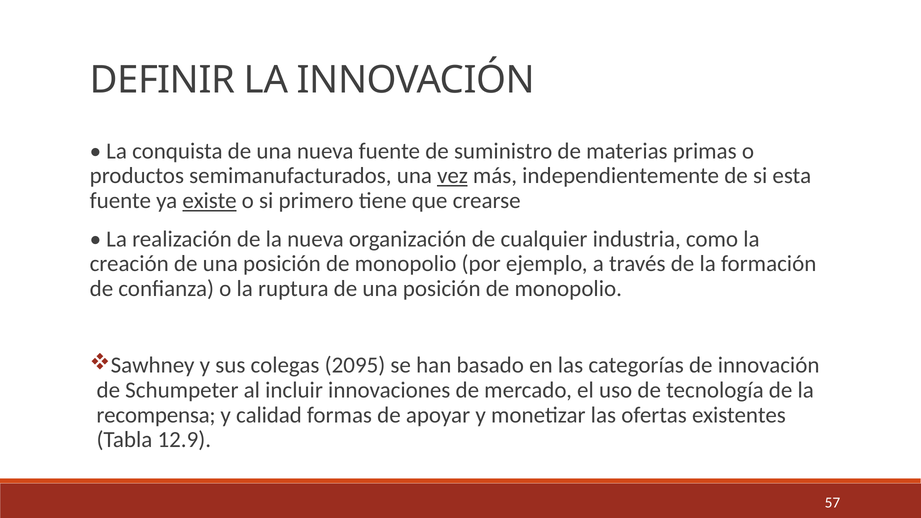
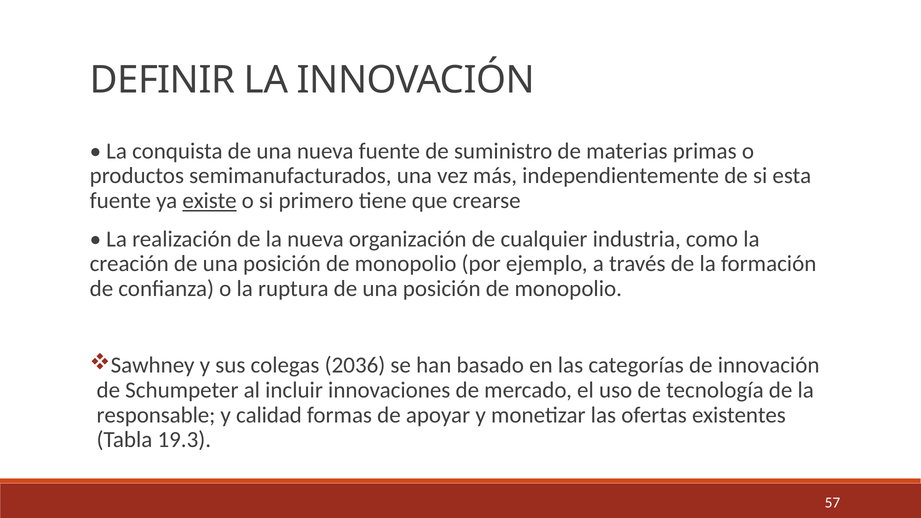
vez underline: present -> none (453, 176)
2095: 2095 -> 2036 (355, 365)
recompensa: recompensa -> responsable (156, 415)
12.9: 12.9 -> 19.3 (184, 440)
